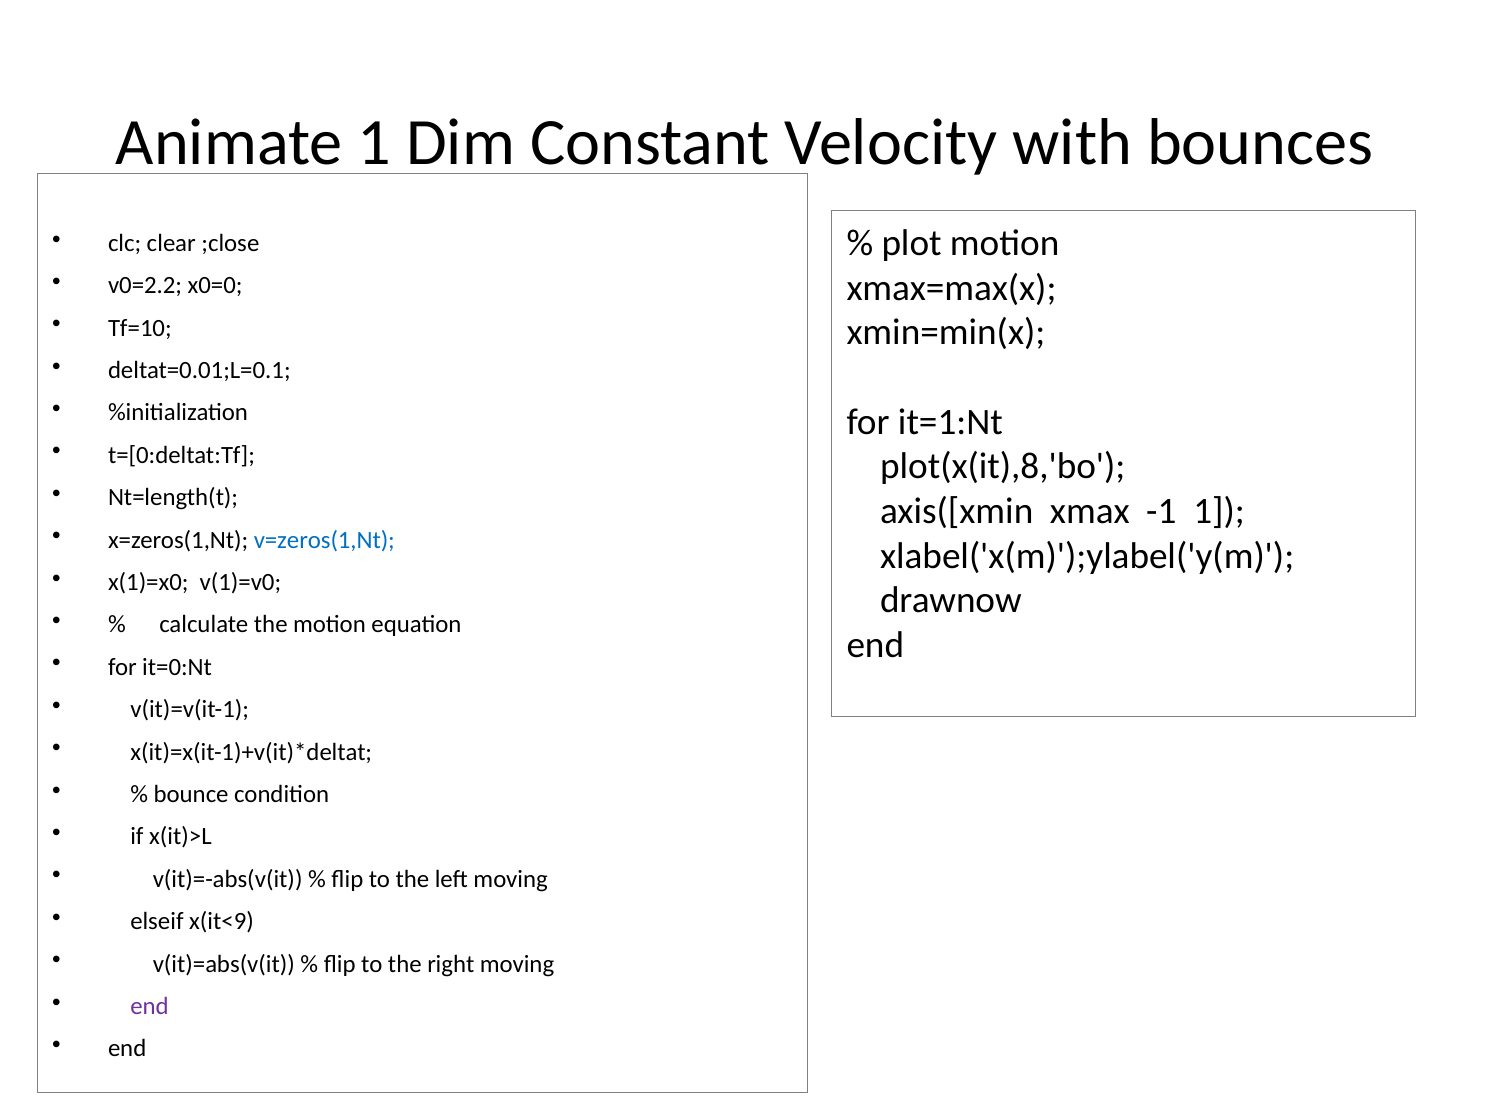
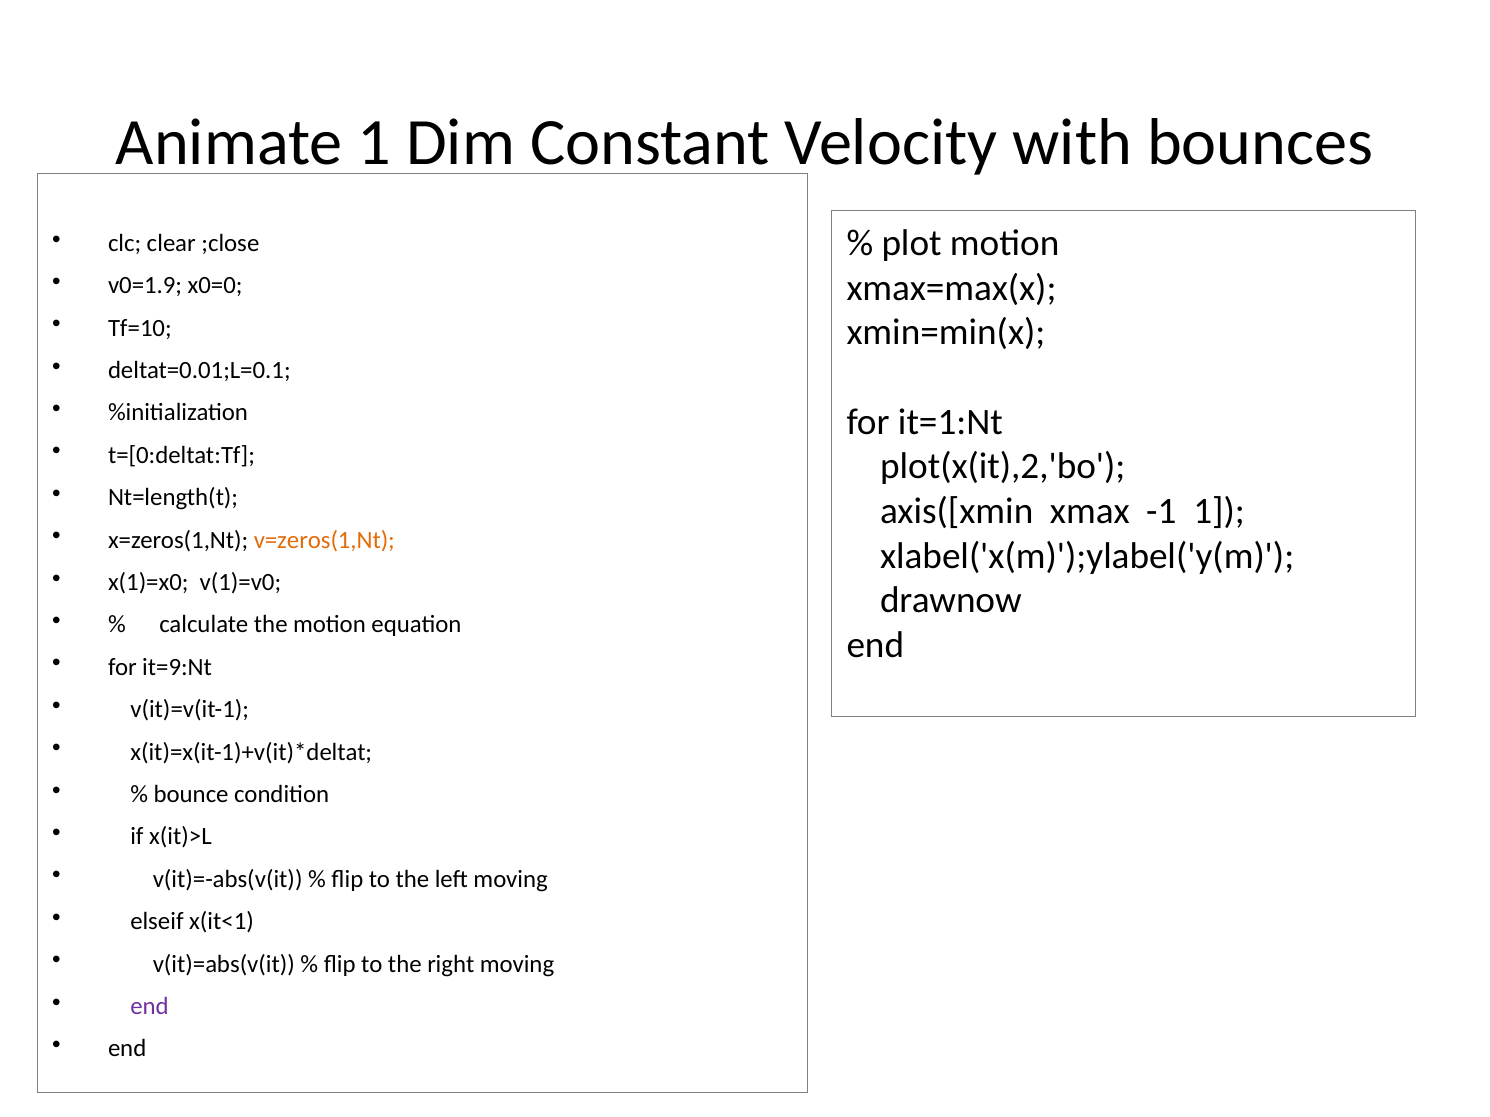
v0=2.2: v0=2.2 -> v0=1.9 (145, 286)
plot(x(it),8,'bo: plot(x(it),8,'bo -> plot(x(it),2,'bo (1003, 467)
v=zeros(1,Nt colour: blue -> orange (324, 540)
it=0:Nt: it=0:Nt -> it=9:Nt (177, 667)
x(it<9: x(it<9 -> x(it<1 (222, 922)
